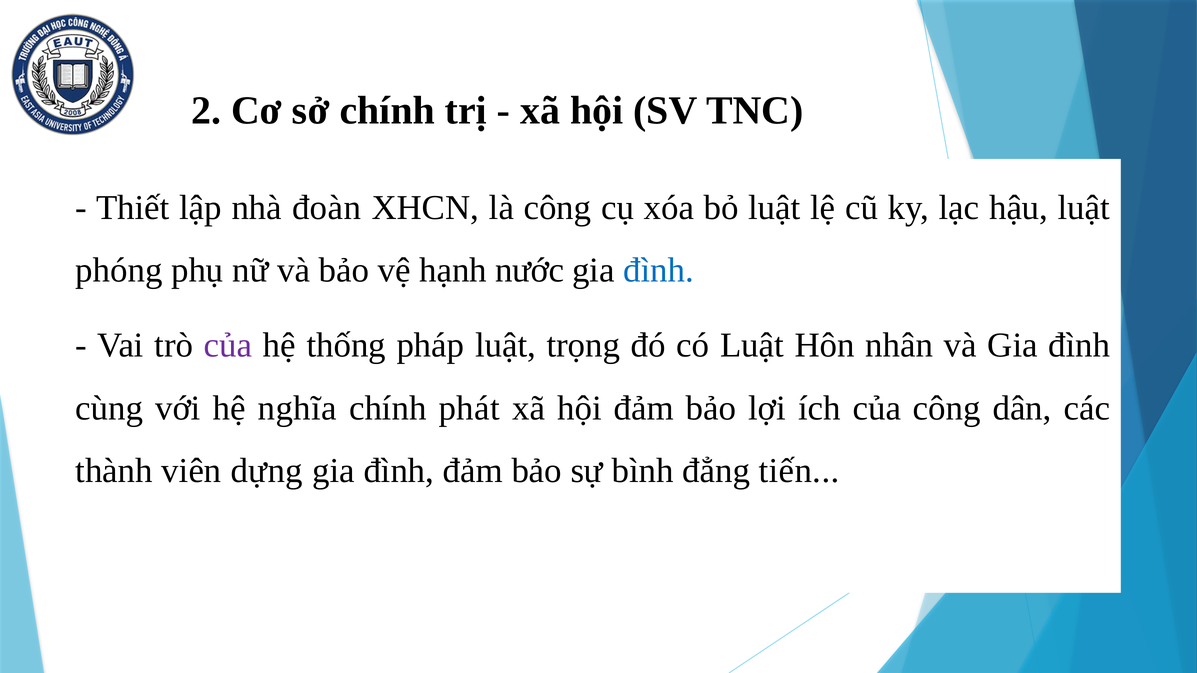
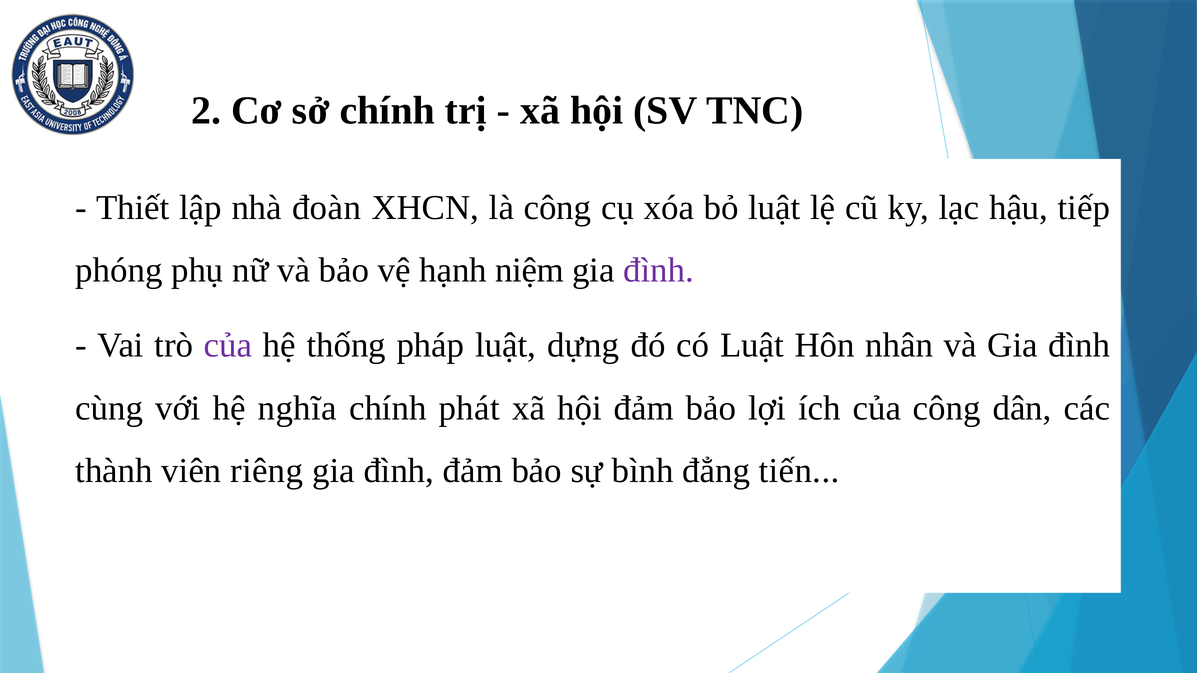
hậu luật: luật -> tiếp (1084, 208)
nước: nước -> niệm (530, 270)
đình colour: blue -> purple (659, 270)
trọng: trọng -> dựng (583, 346)
dựng: dựng -> riêng (267, 471)
